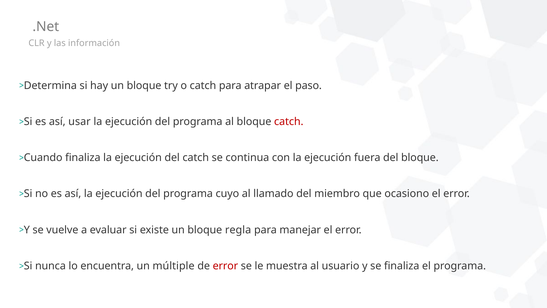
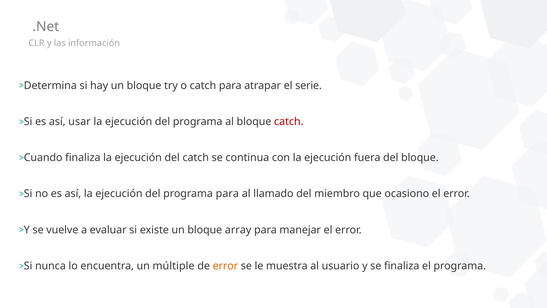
paso: paso -> serie (309, 85)
programa cuyo: cuyo -> para (227, 194)
regla: regla -> array (238, 230)
error colour: red -> orange (225, 266)
